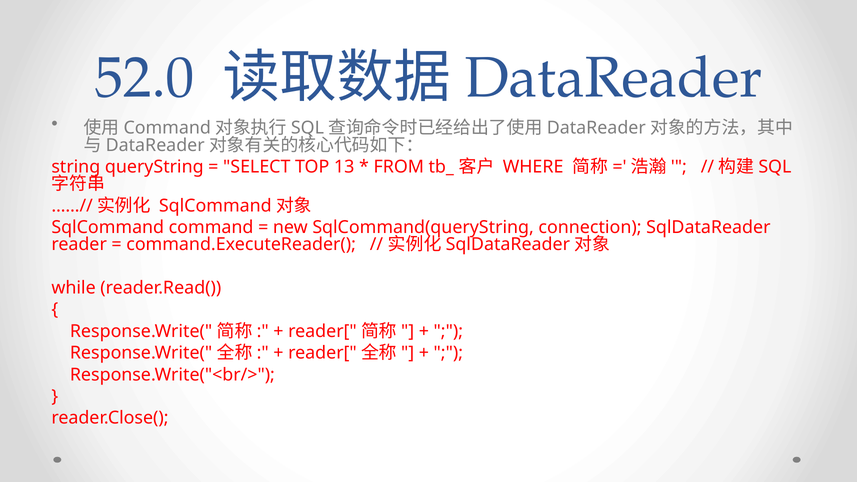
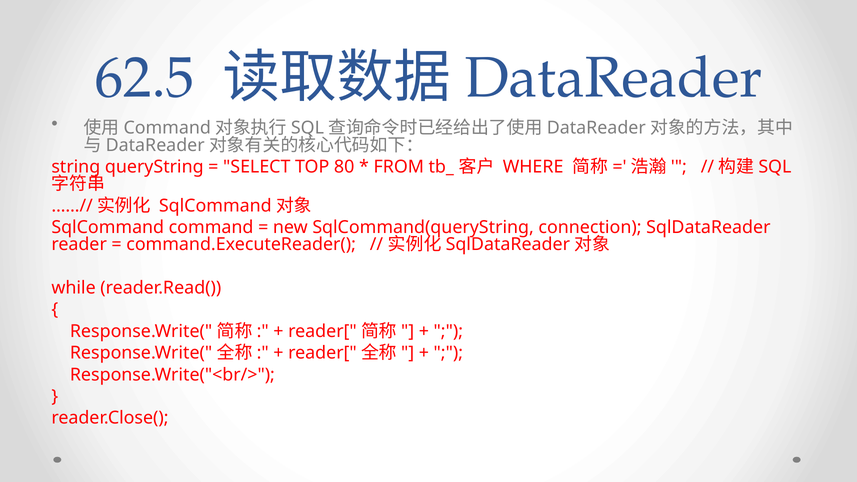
52.0: 52.0 -> 62.5 (145, 78)
13: 13 -> 80 (344, 167)
